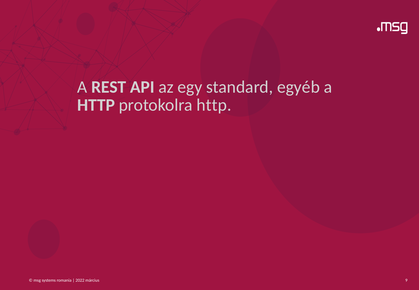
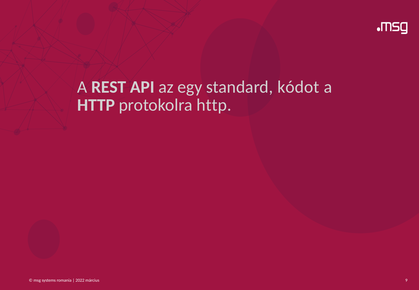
egyéb: egyéb -> kódot (298, 87)
